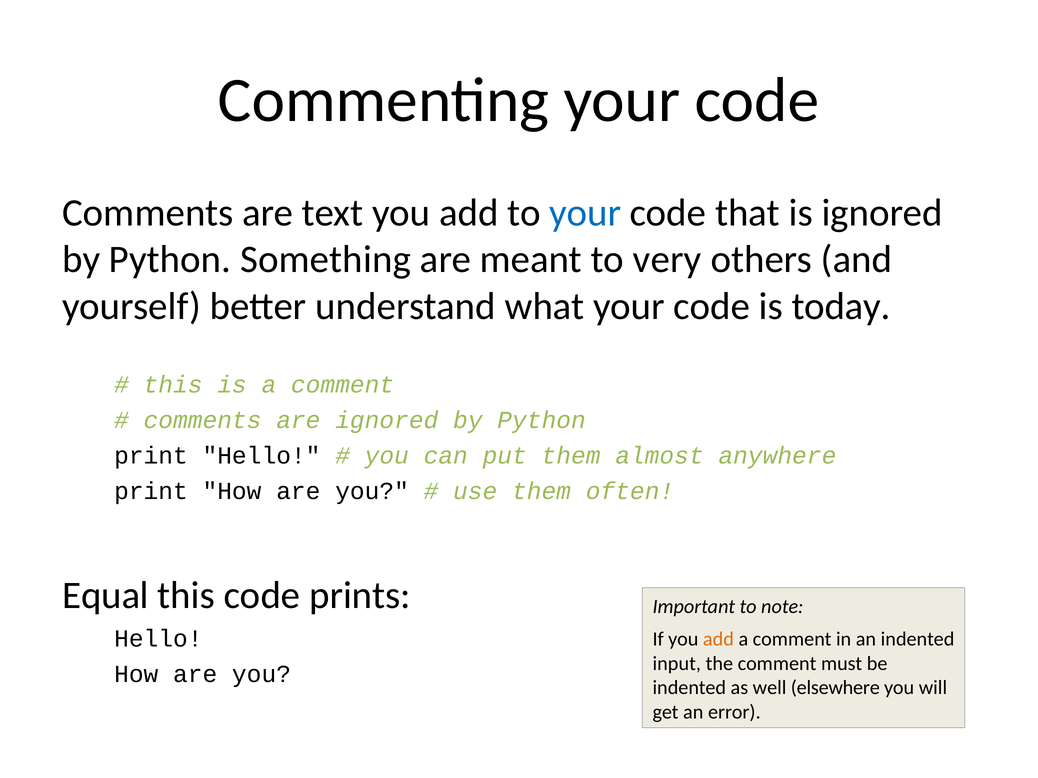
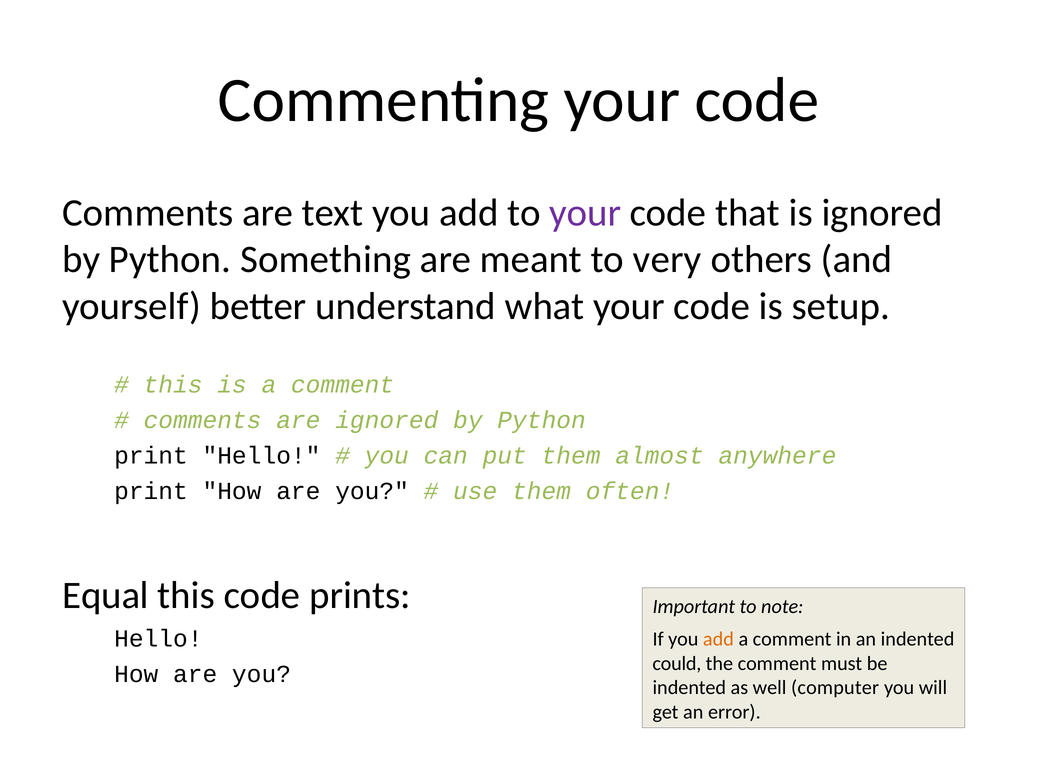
your colour: blue -> purple (585, 213)
today: today -> setup (841, 306)
input: input -> could (677, 664)
elsewhere: elsewhere -> computer (835, 688)
